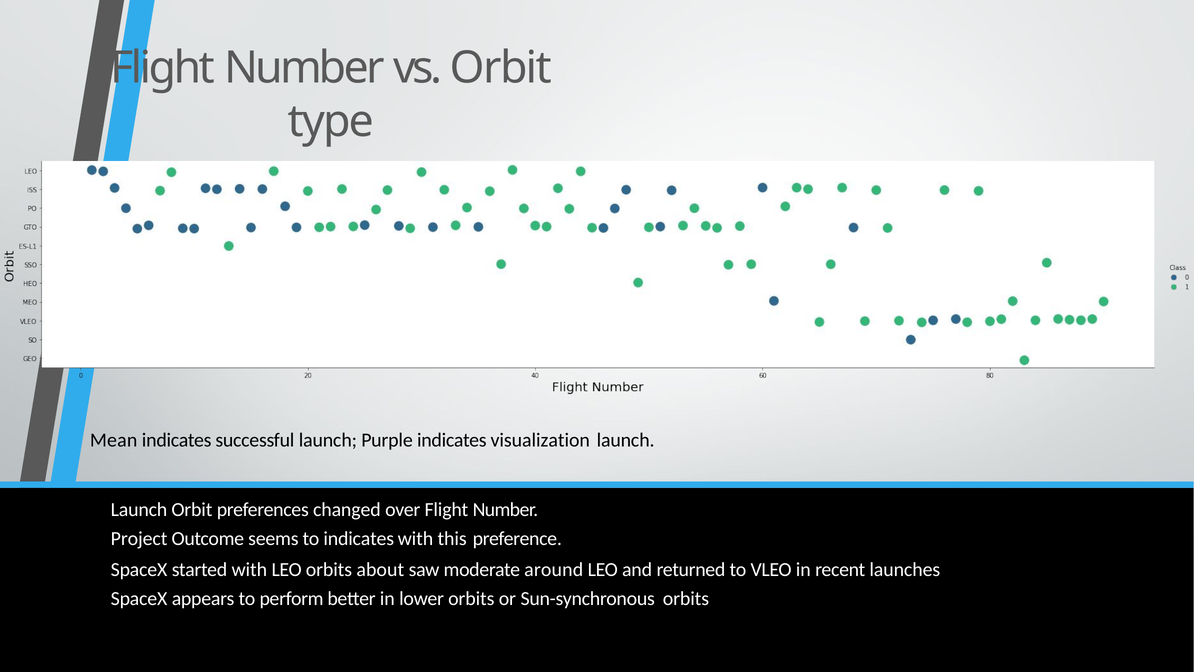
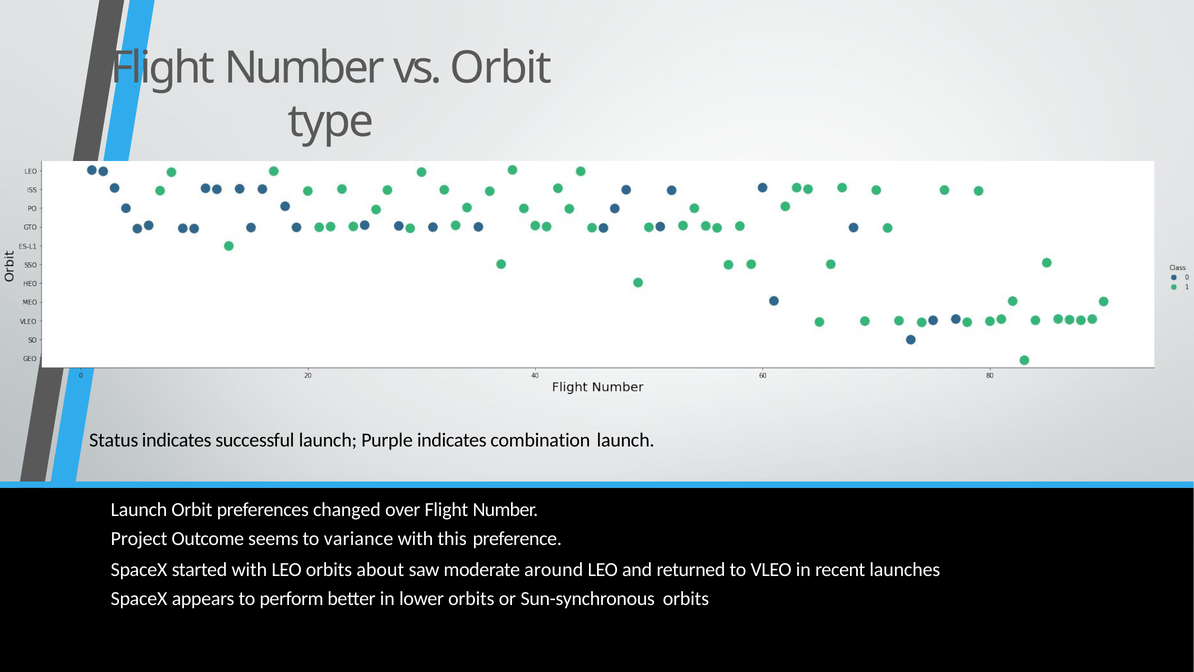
Mean: Mean -> Status (114, 440)
visualization: visualization -> combination (540, 440)
to indicates: indicates -> variance (359, 538)
